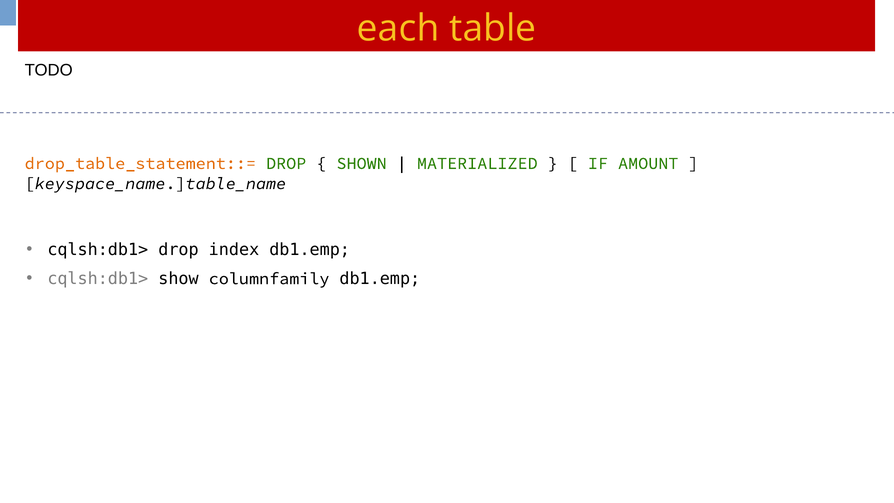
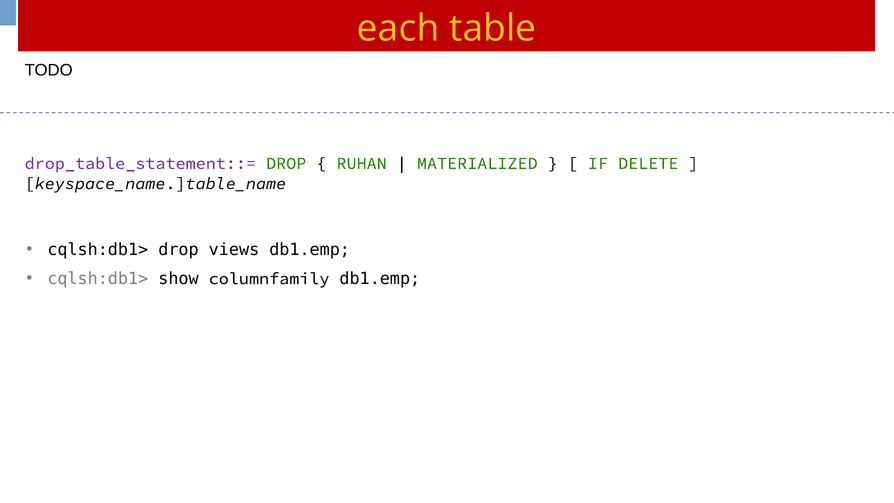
drop_table_statement::= colour: orange -> purple (140, 163)
SHOWN: SHOWN -> RUHAN (362, 163)
AMOUNT: AMOUNT -> DELETE (648, 163)
index: index -> views (234, 250)
